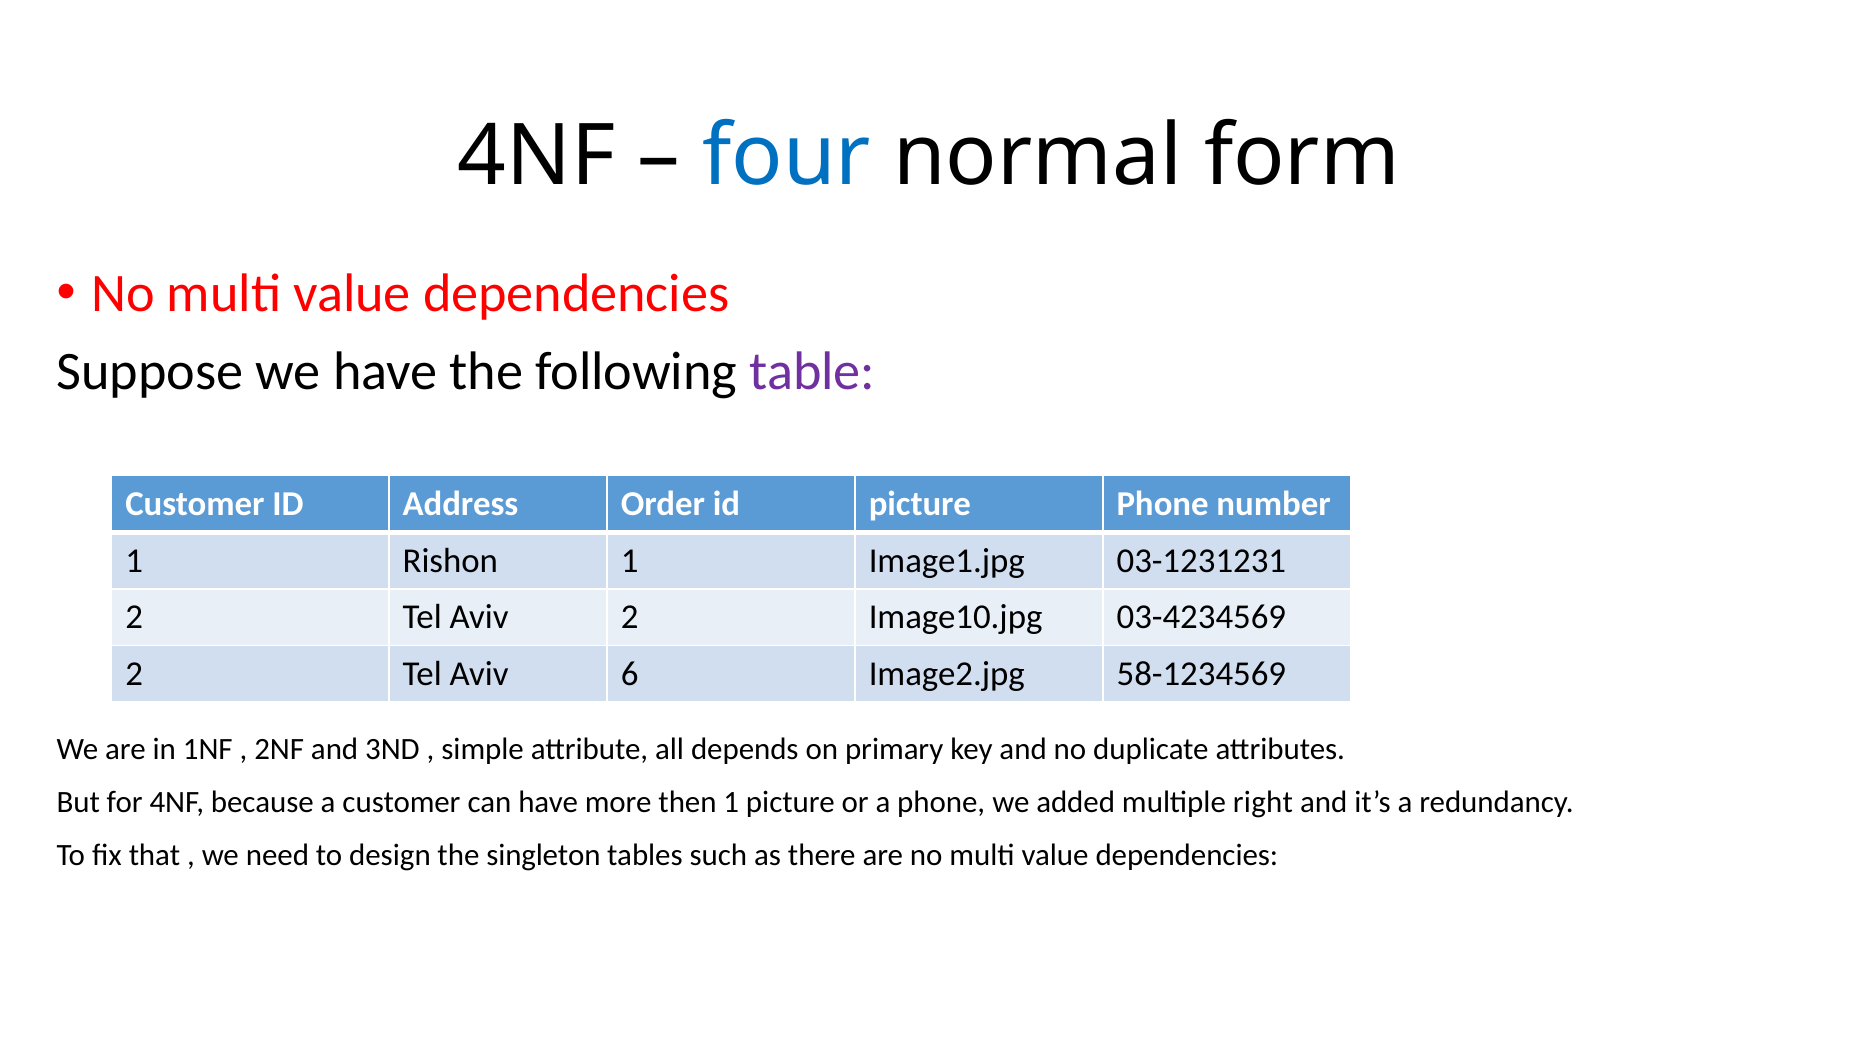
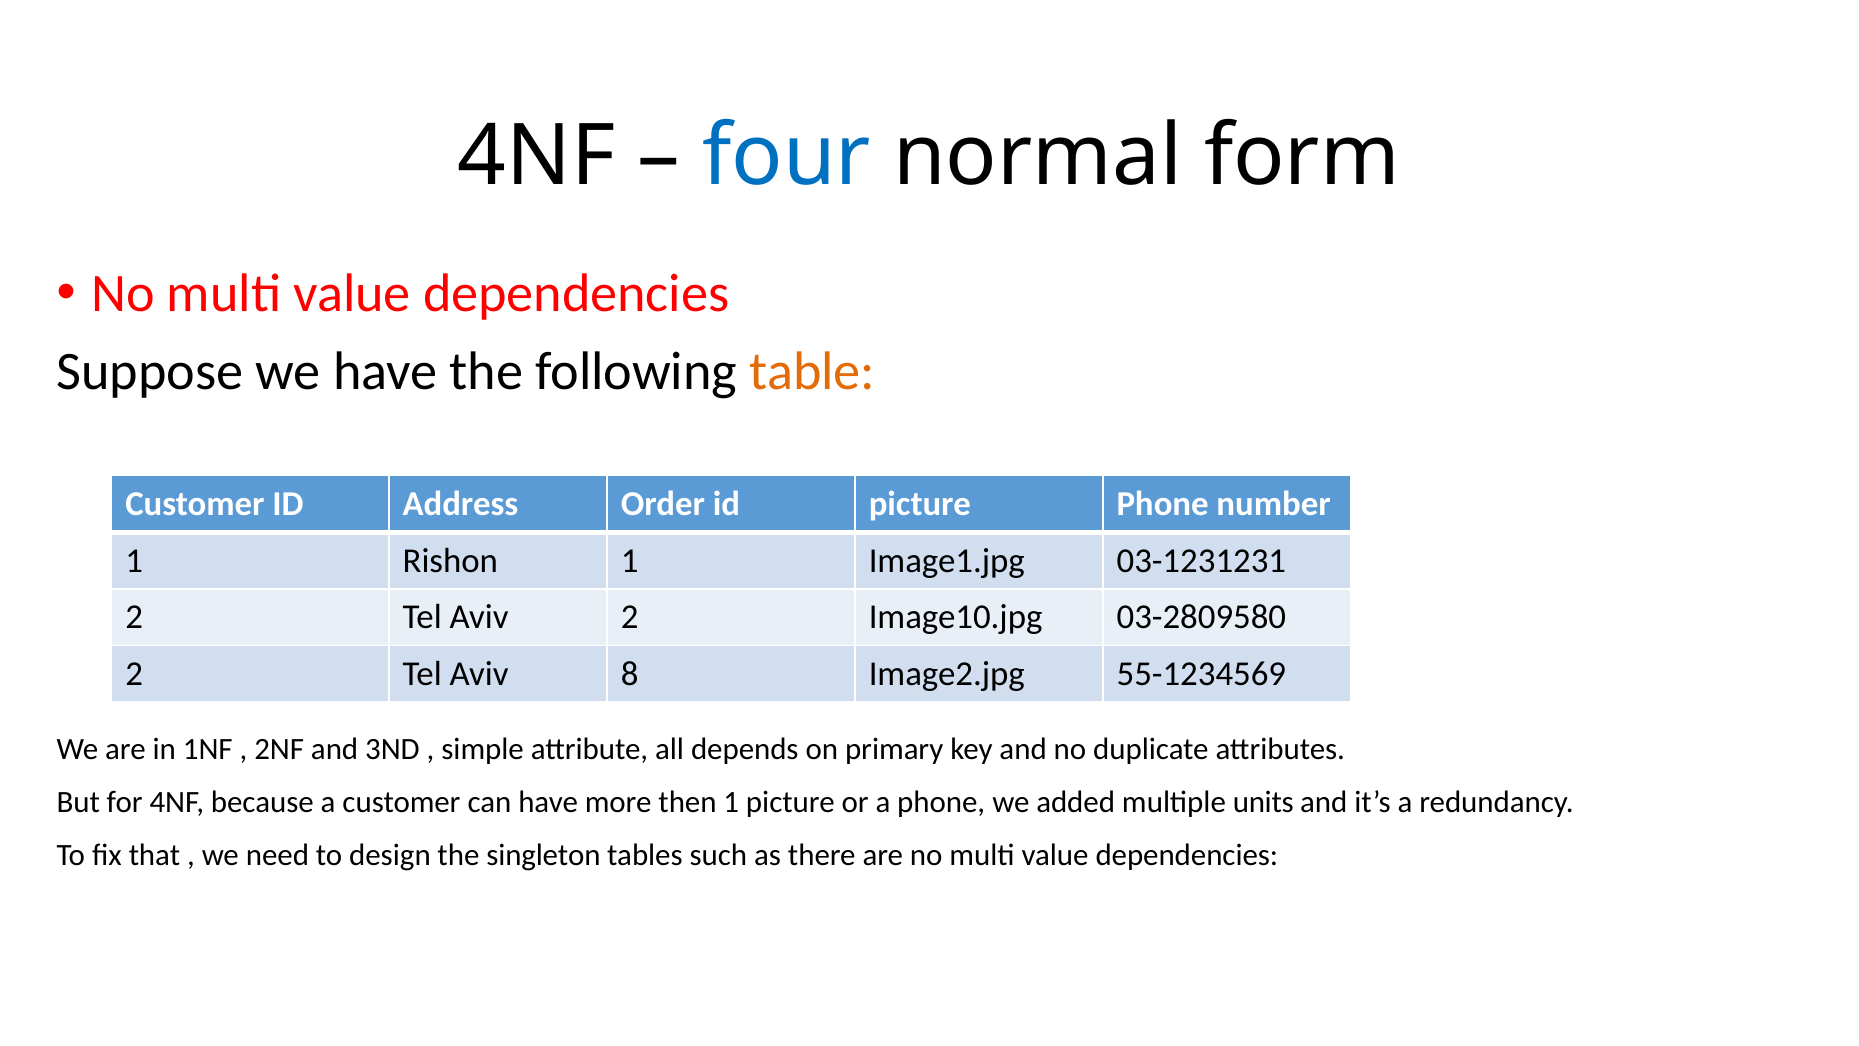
table colour: purple -> orange (812, 372)
03-4234569: 03-4234569 -> 03-2809580 (1201, 617)
6: 6 -> 8 (630, 674)
58-1234569: 58-1234569 -> 55-1234569 (1201, 674)
right: right -> units (1263, 802)
